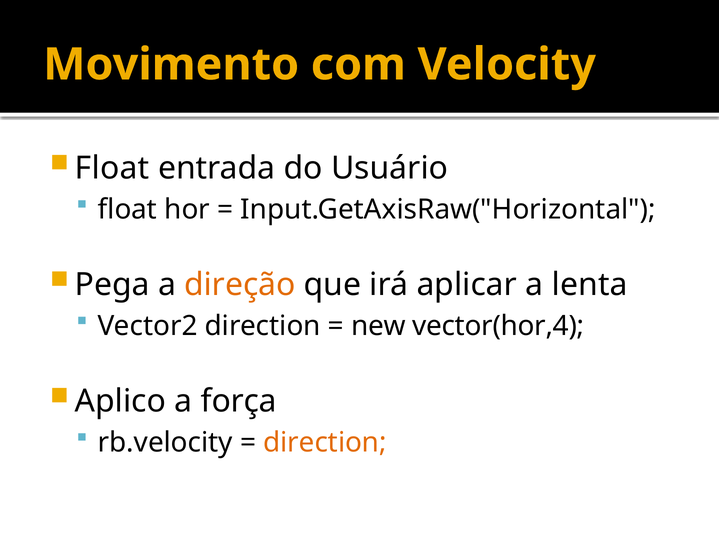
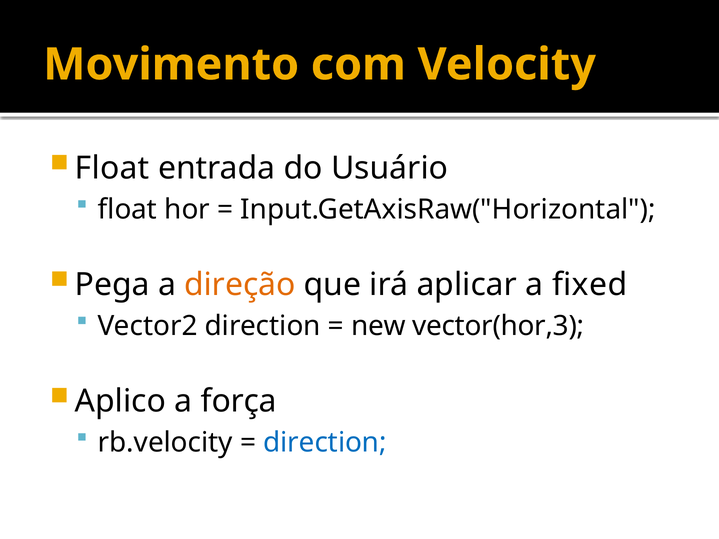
lenta: lenta -> fixed (590, 285)
vector(hor,4: vector(hor,4 -> vector(hor,3 (498, 326)
direction colour: orange -> blue (325, 443)
